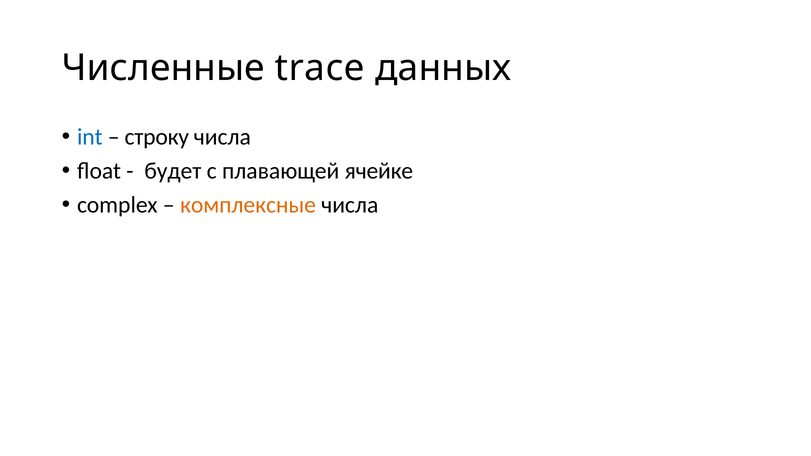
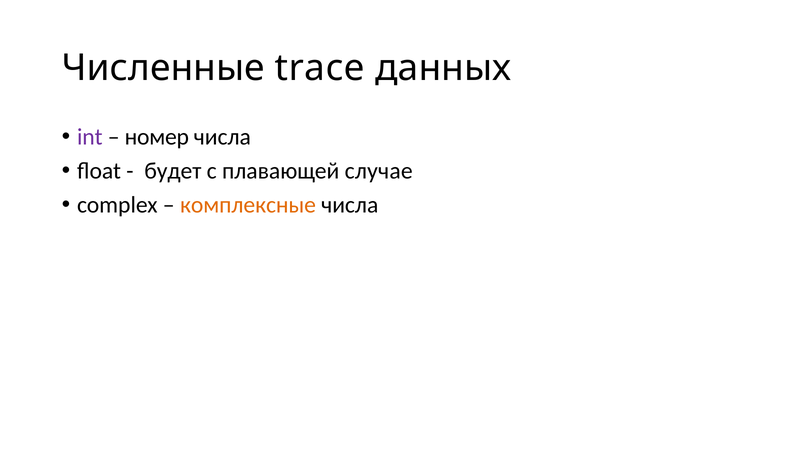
int colour: blue -> purple (90, 137)
строку: строку -> номер (157, 137)
ячейке: ячейке -> случае (379, 171)
